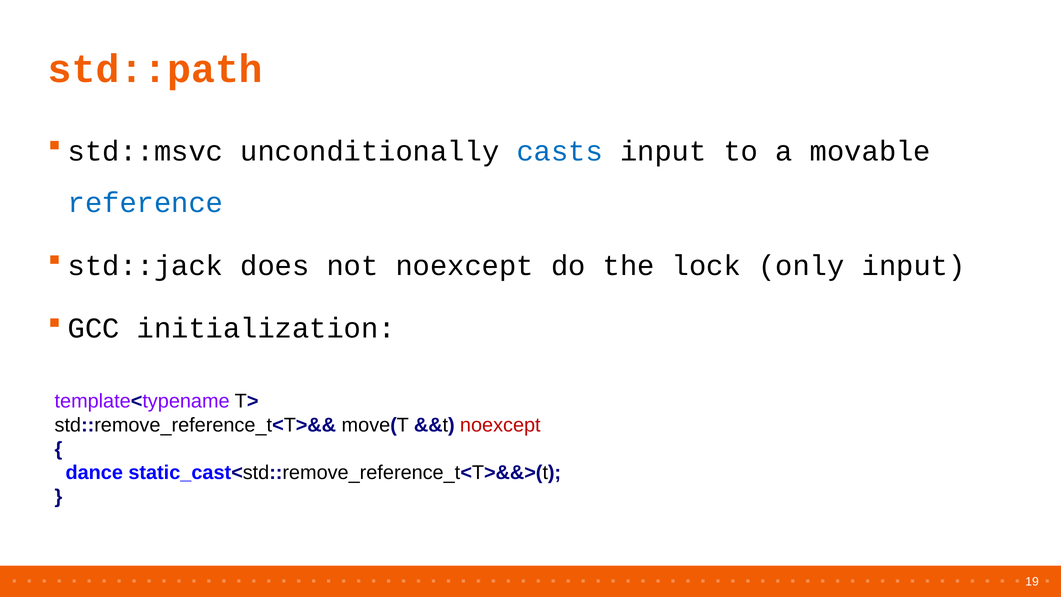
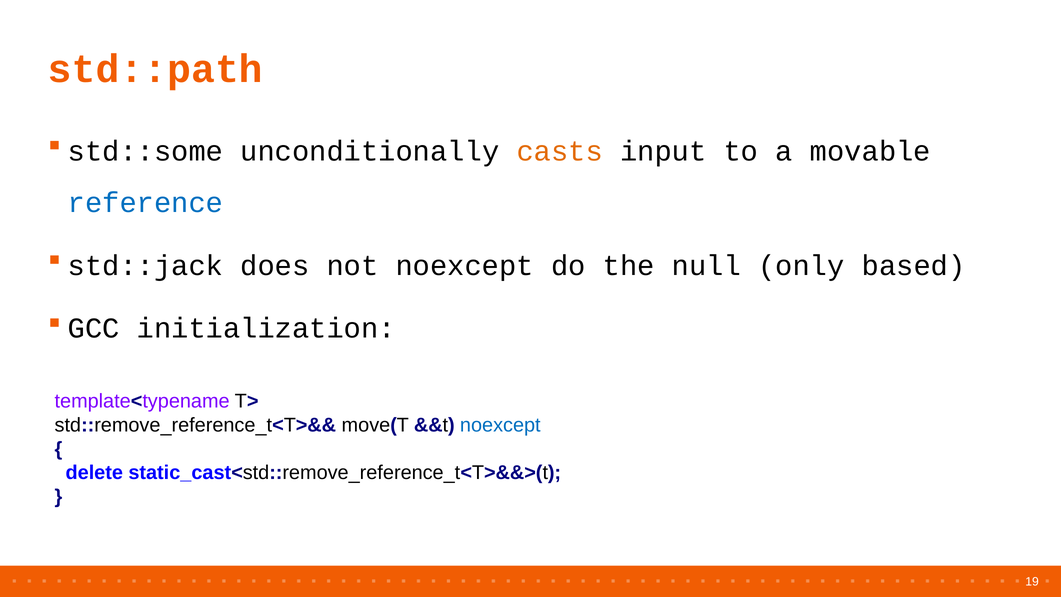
std::msvc: std::msvc -> std::some (145, 151)
casts colour: blue -> orange (560, 151)
lock: lock -> null (706, 266)
only input: input -> based (914, 266)
noexcept colour: red -> blue (500, 425)
dance: dance -> delete (94, 473)
